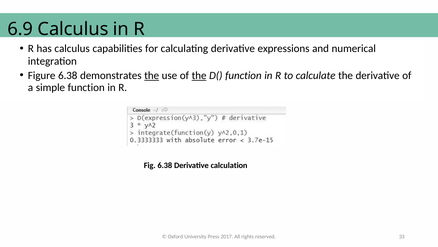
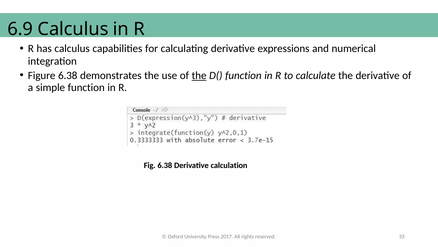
the underline: present -> none (152, 75)
